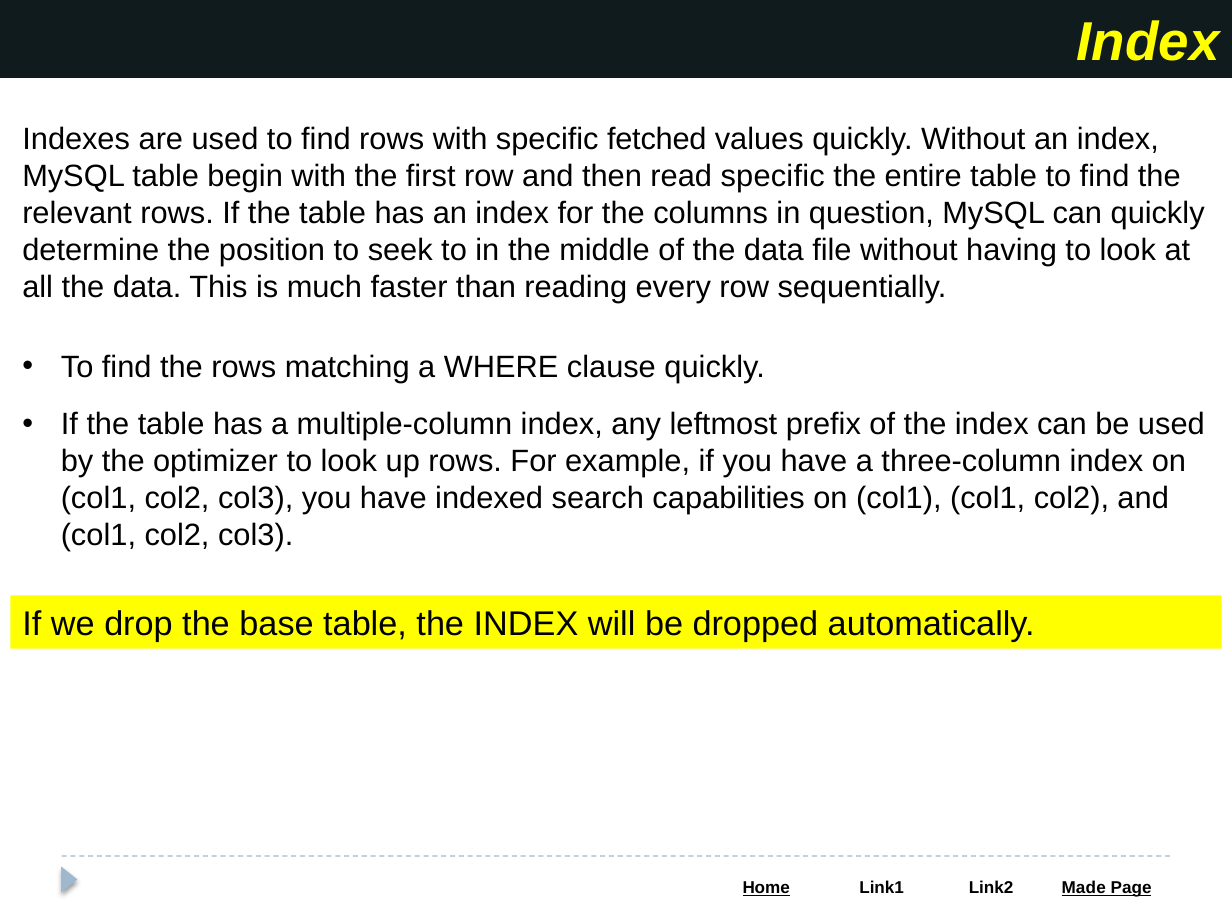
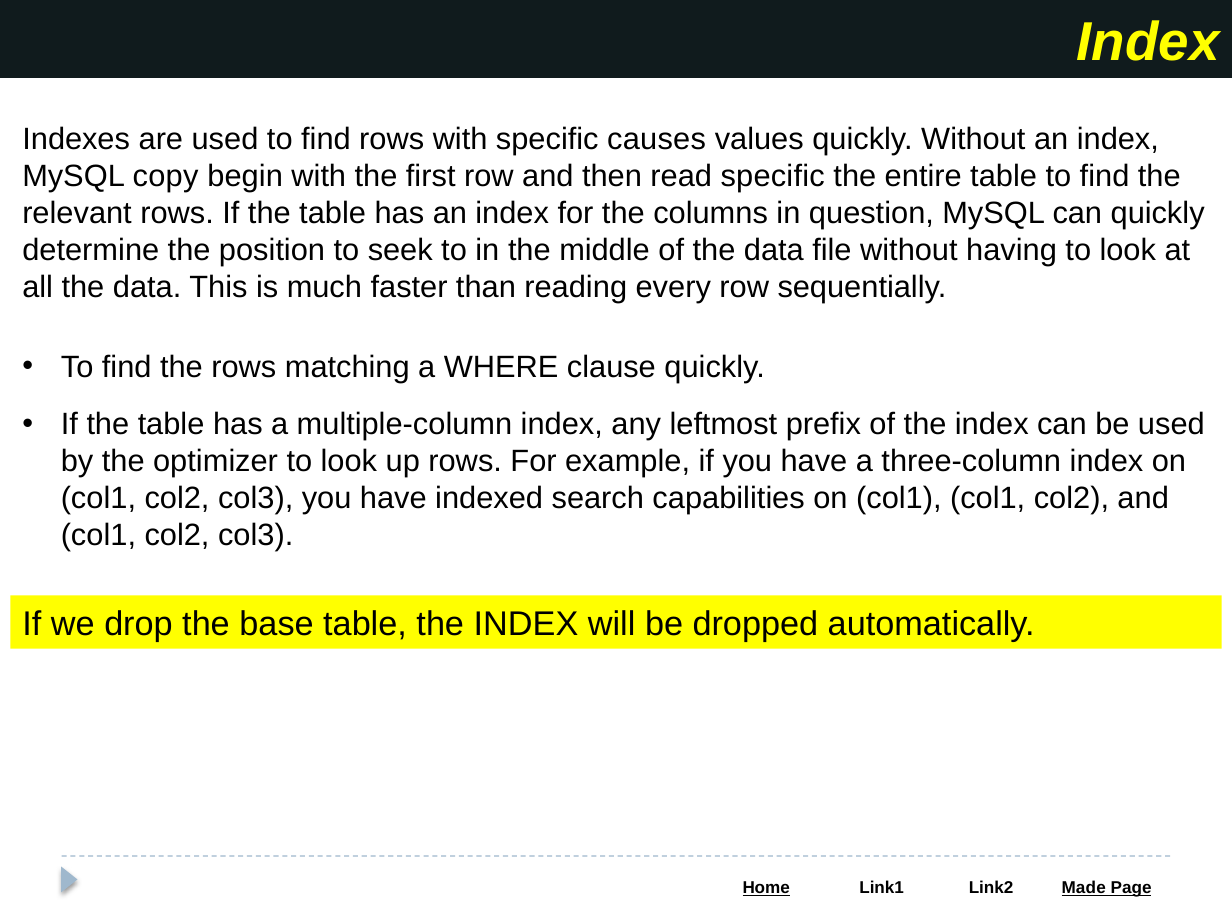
fetched: fetched -> causes (657, 140)
MySQL table: table -> copy (166, 177)
